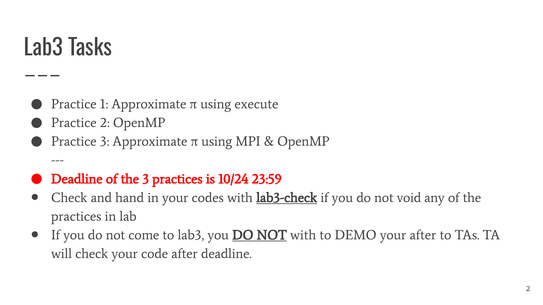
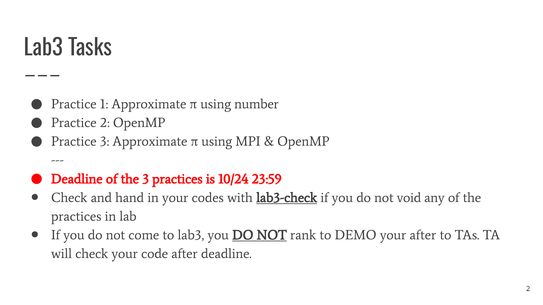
execute: execute -> number (257, 104)
NOT with: with -> rank (303, 235)
